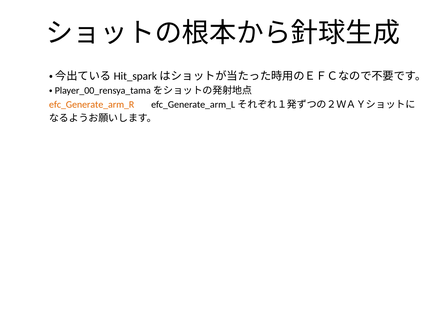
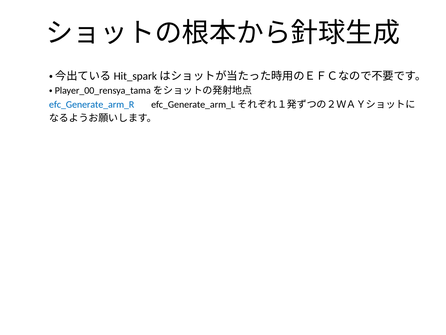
efc_Generate_arm_R colour: orange -> blue (92, 104)
